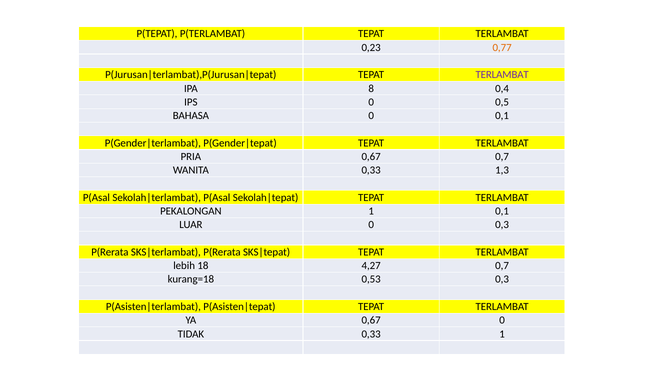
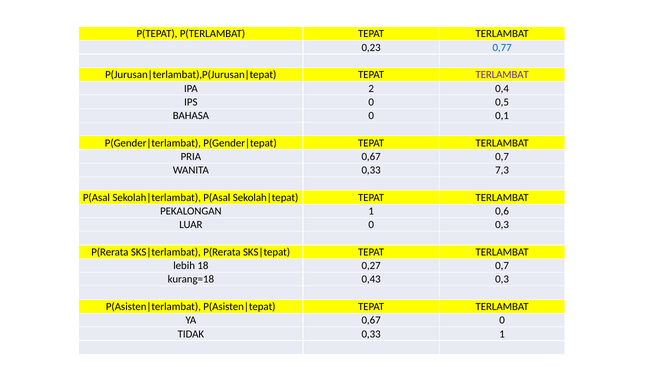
0,77 colour: orange -> blue (502, 48)
8: 8 -> 2 (371, 89)
1,3: 1,3 -> 7,3 (502, 170)
1 0,1: 0,1 -> 0,6 (502, 211)
4,27: 4,27 -> 0,27 (371, 266)
0,53: 0,53 -> 0,43 (371, 280)
